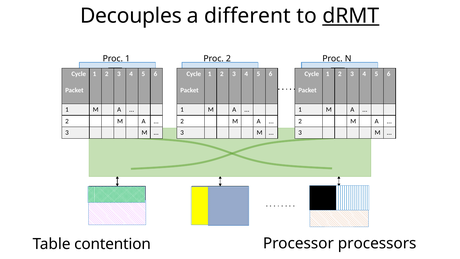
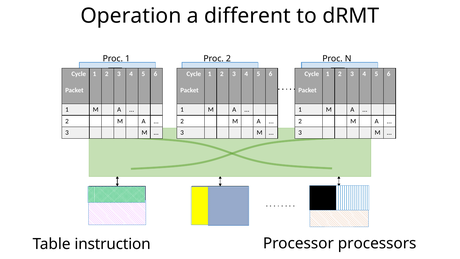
Decouples: Decouples -> Operation (131, 16)
dRMT underline: present -> none (351, 16)
contention: contention -> instruction (113, 244)
